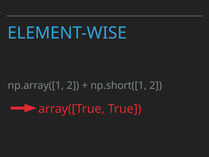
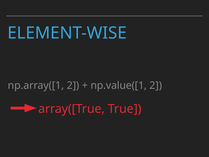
np.short([1: np.short([1 -> np.value([1 (119, 85)
